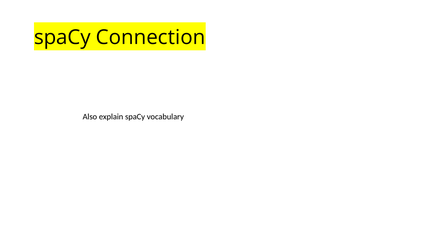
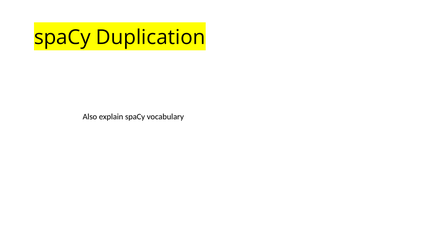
Connection: Connection -> Duplication (151, 37)
